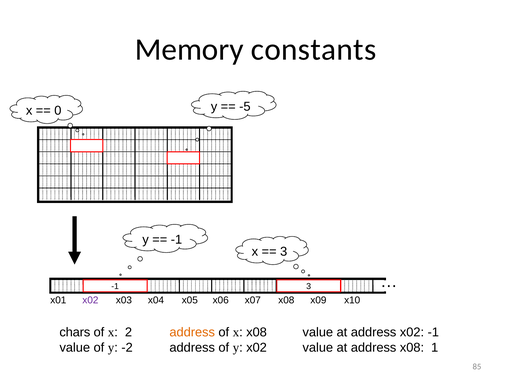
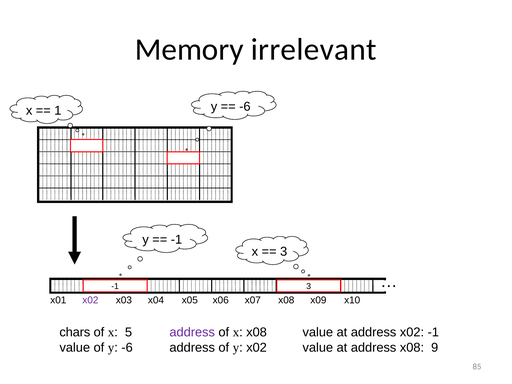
constants: constants -> irrelevant (314, 50)
0: 0 -> 1 (58, 111)
-5: -5 -> -6 (245, 107)
2: 2 -> 5 (128, 332)
address colour: orange -> purple (192, 332)
y -2: -2 -> -6 (127, 348)
1: 1 -> 9 (435, 348)
